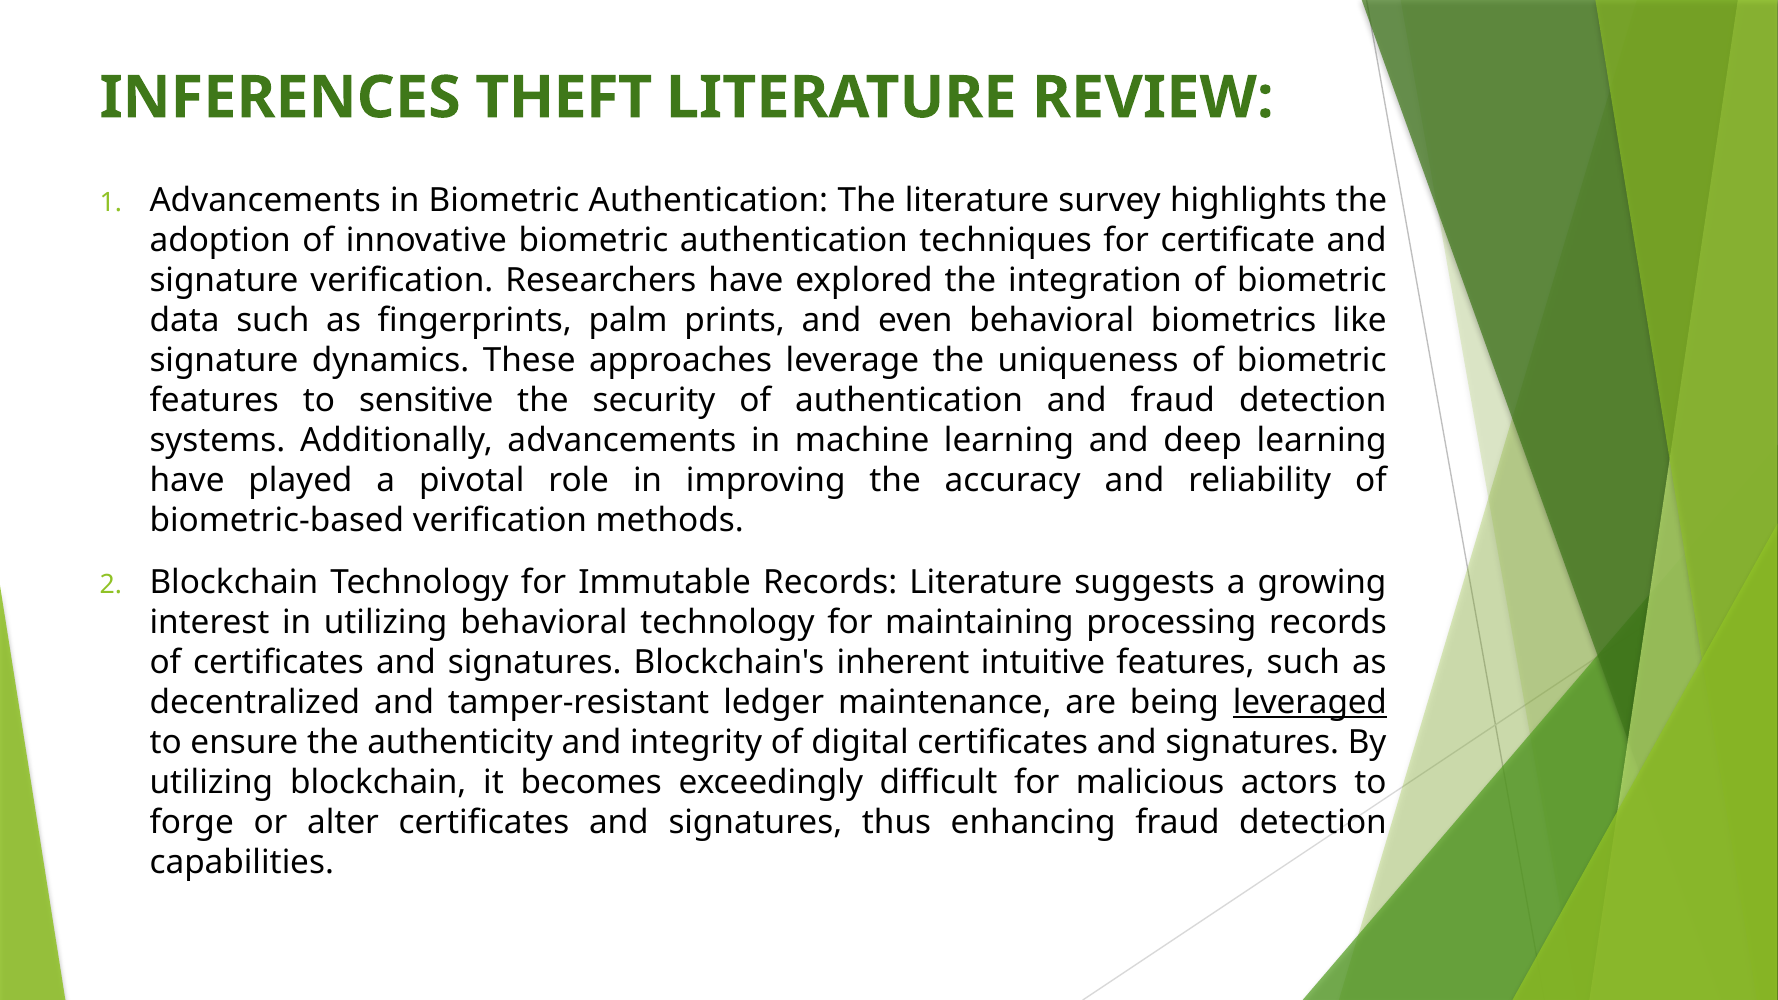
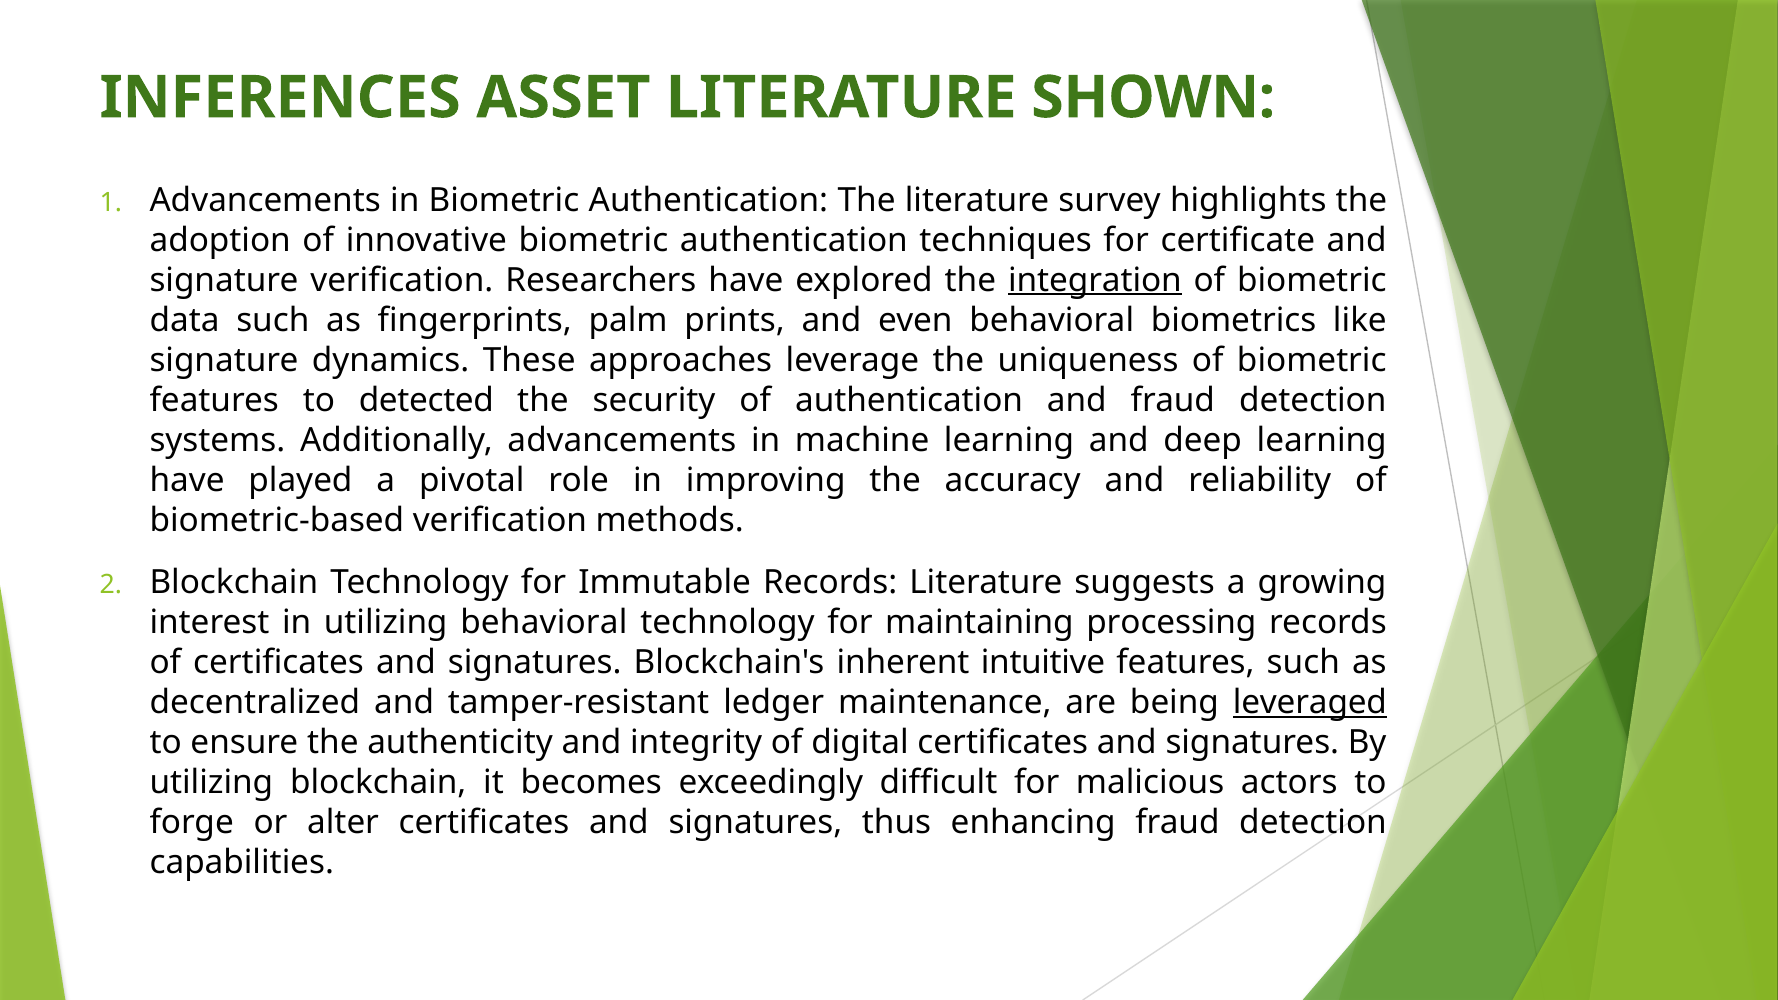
THEFT: THEFT -> ASSET (563, 98)
REVIEW: REVIEW -> SHOWN (1153, 98)
integration underline: none -> present (1095, 280)
sensitive: sensitive -> detected (426, 400)
